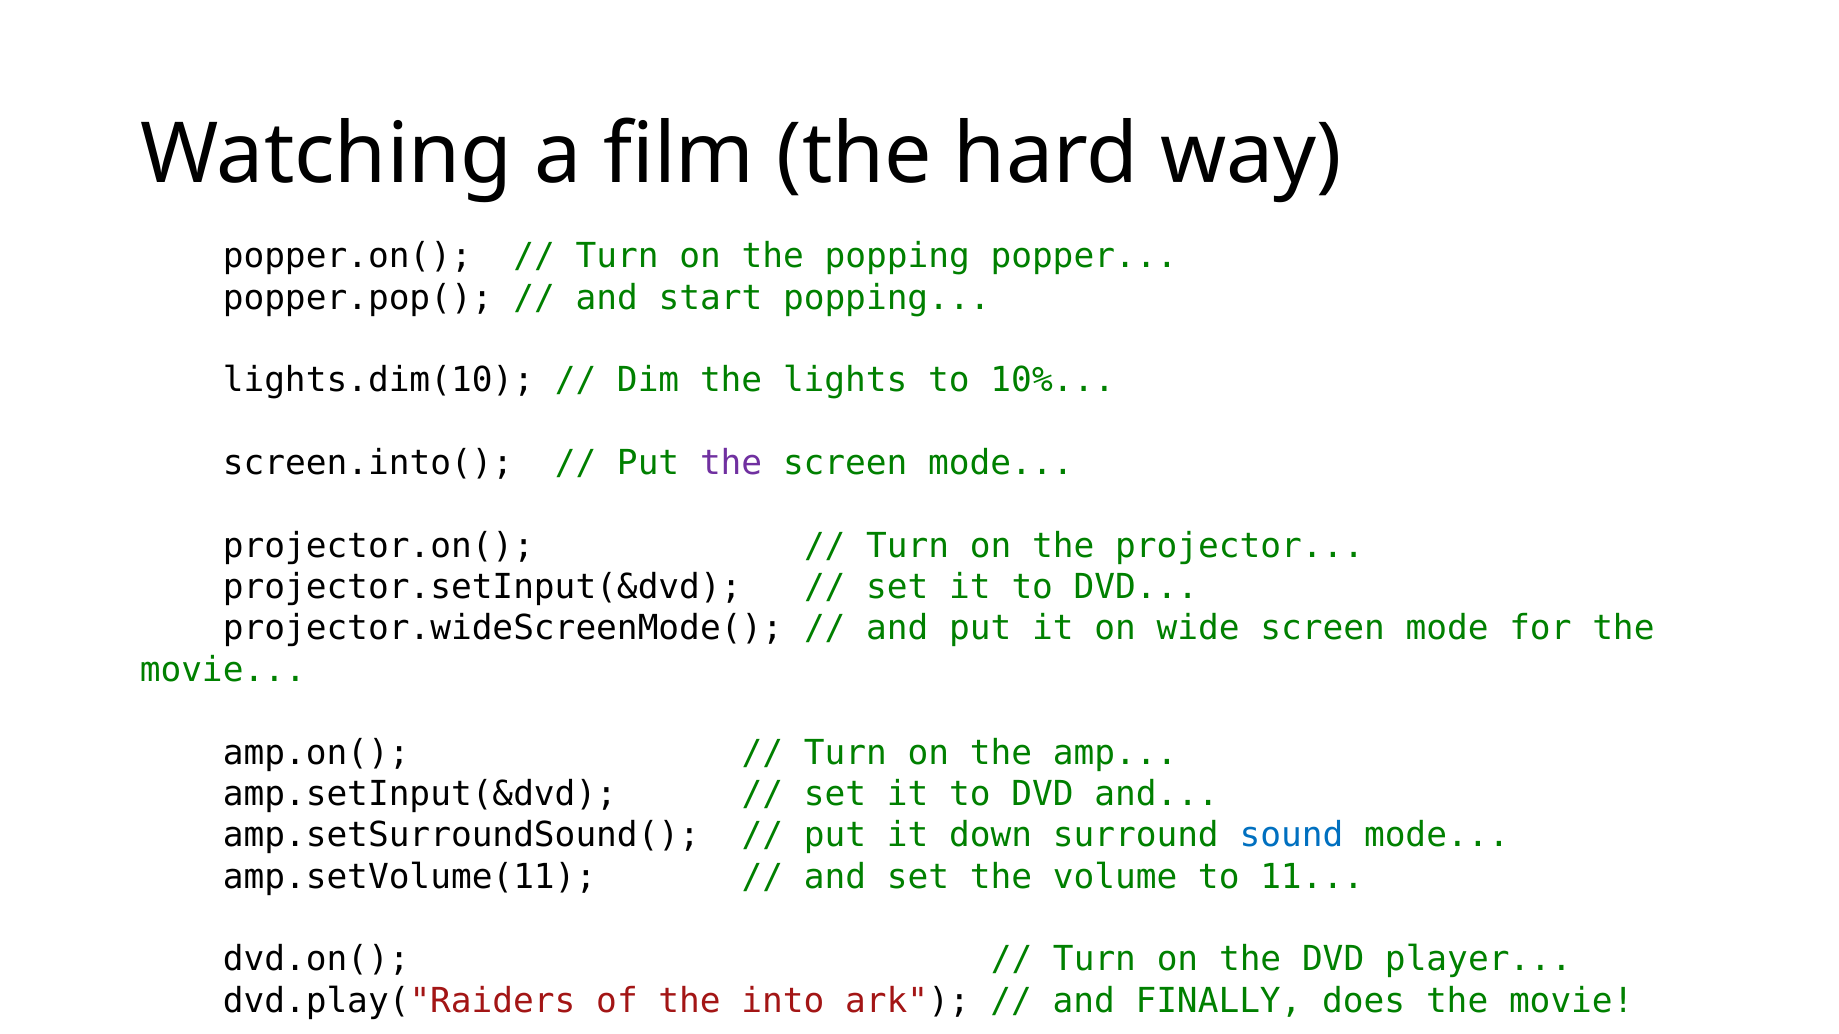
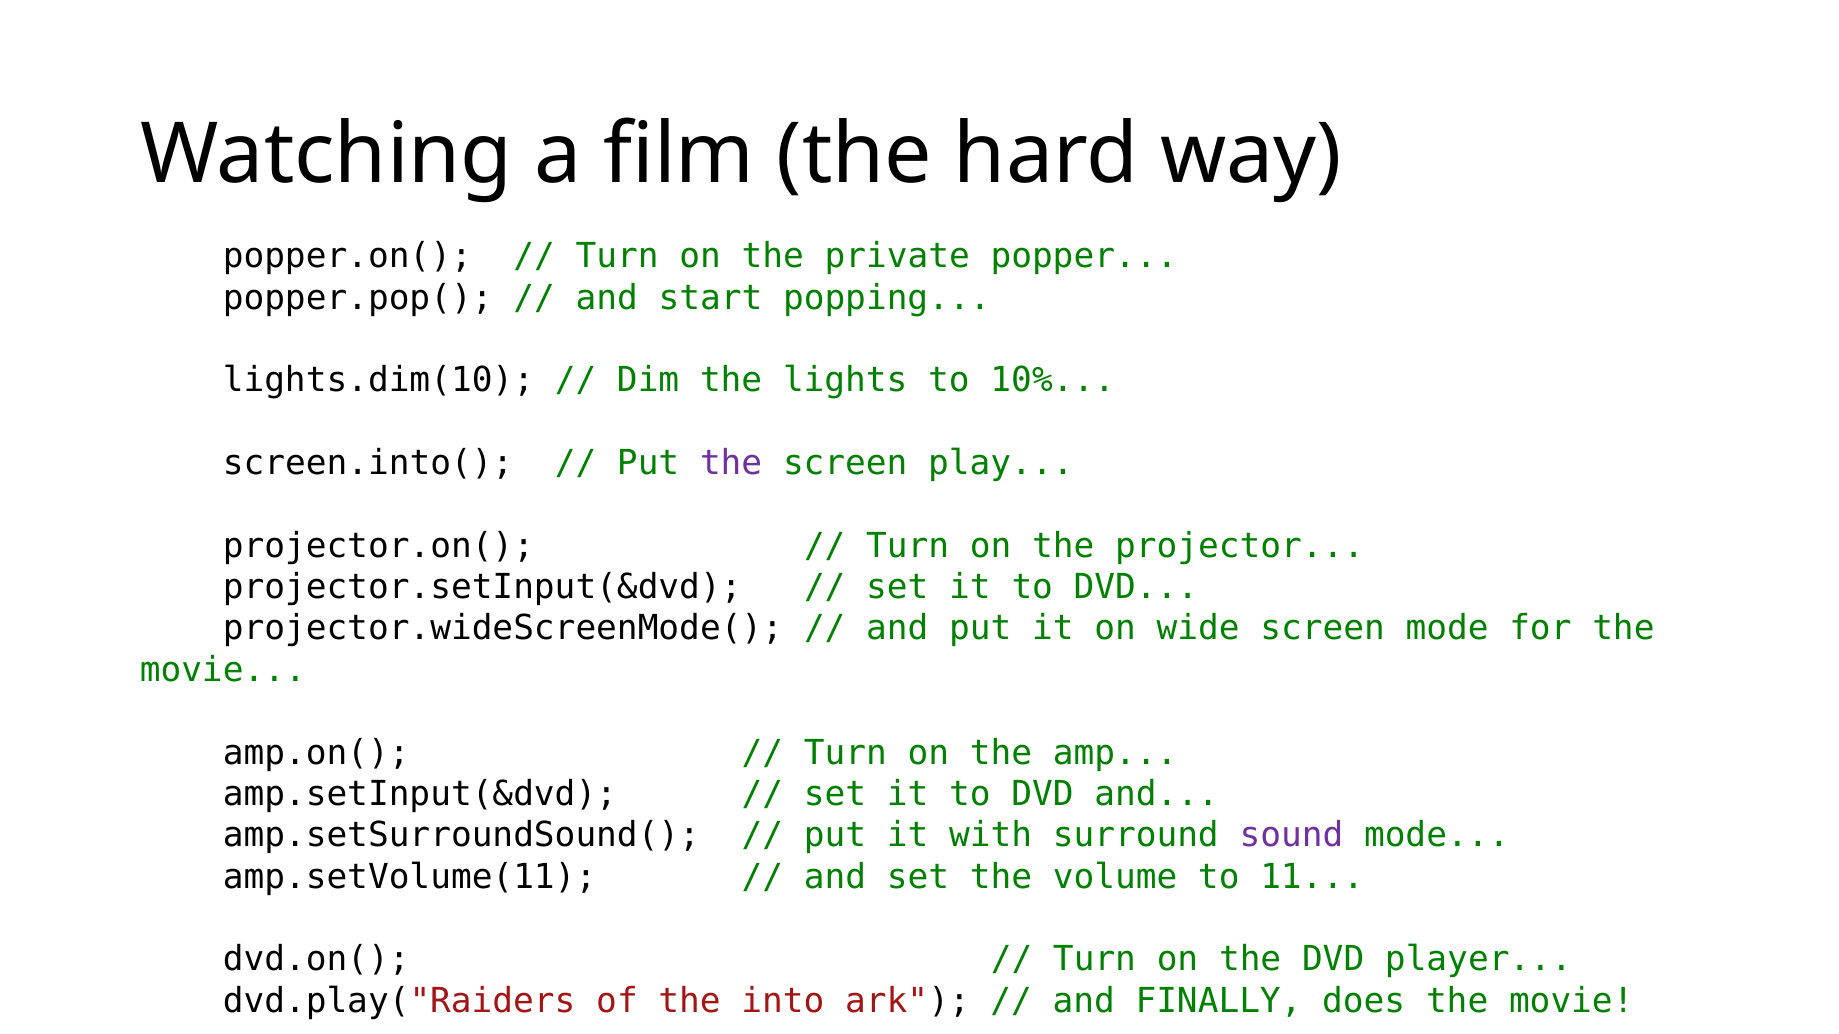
the popping: popping -> private (897, 256)
mode: mode -> play (1001, 463)
down: down -> with (991, 836)
sound colour: blue -> purple (1291, 836)
